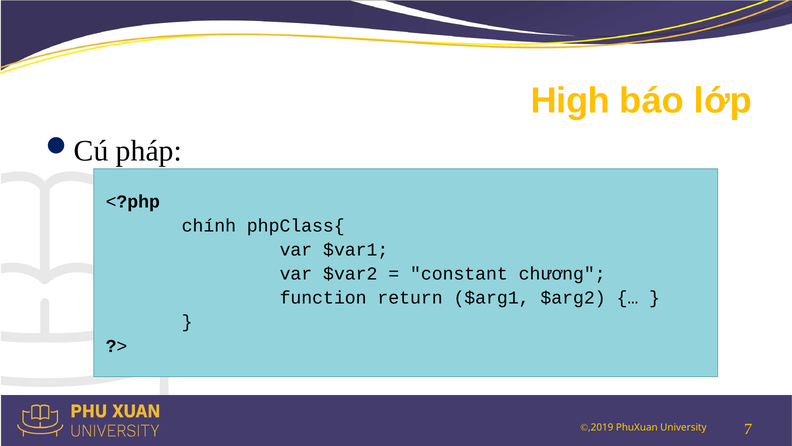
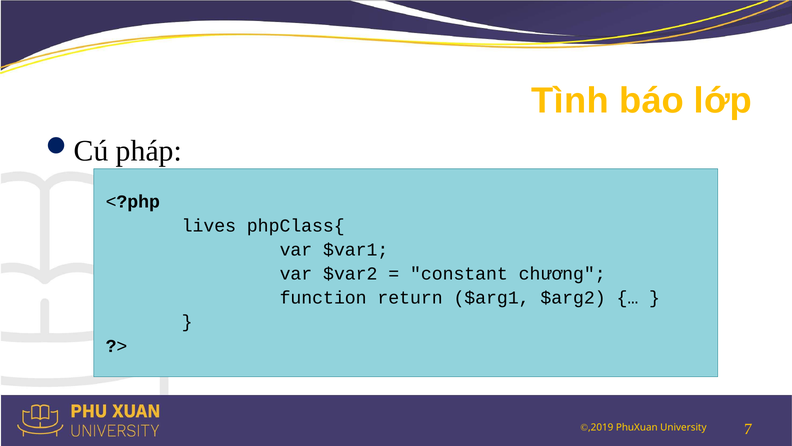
High: High -> Tình (570, 101)
chính: chính -> lives (209, 225)
